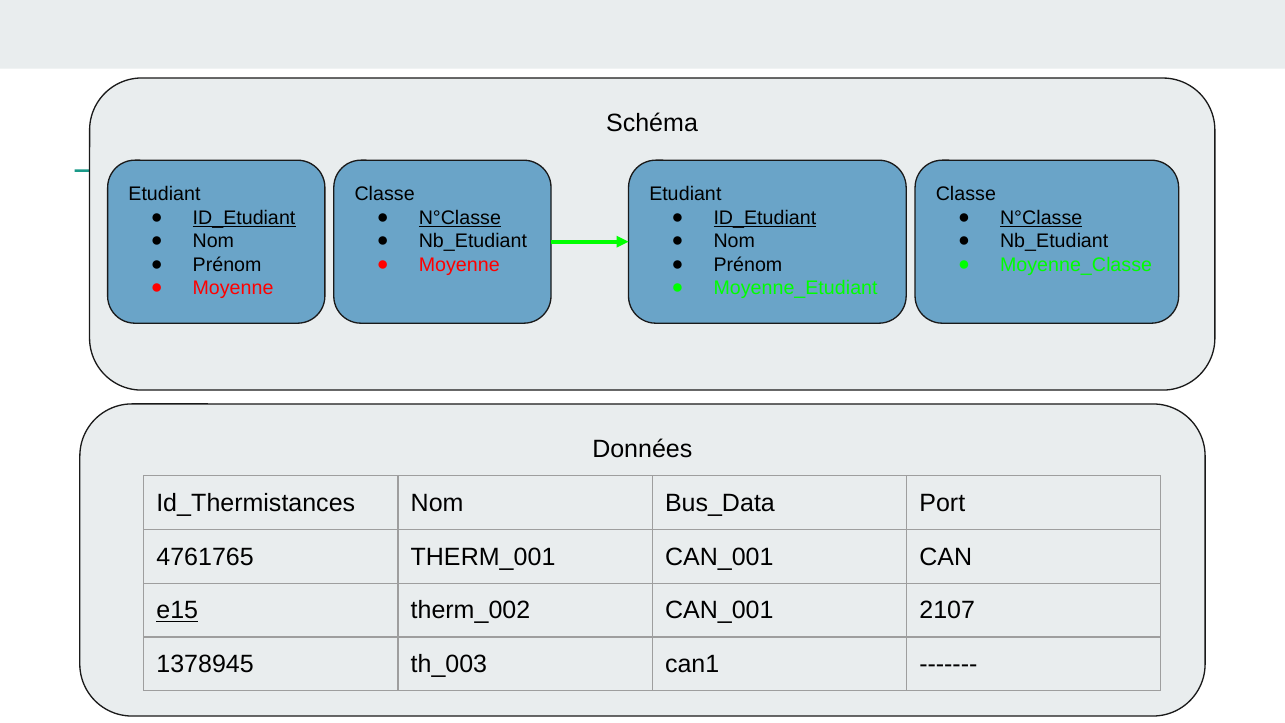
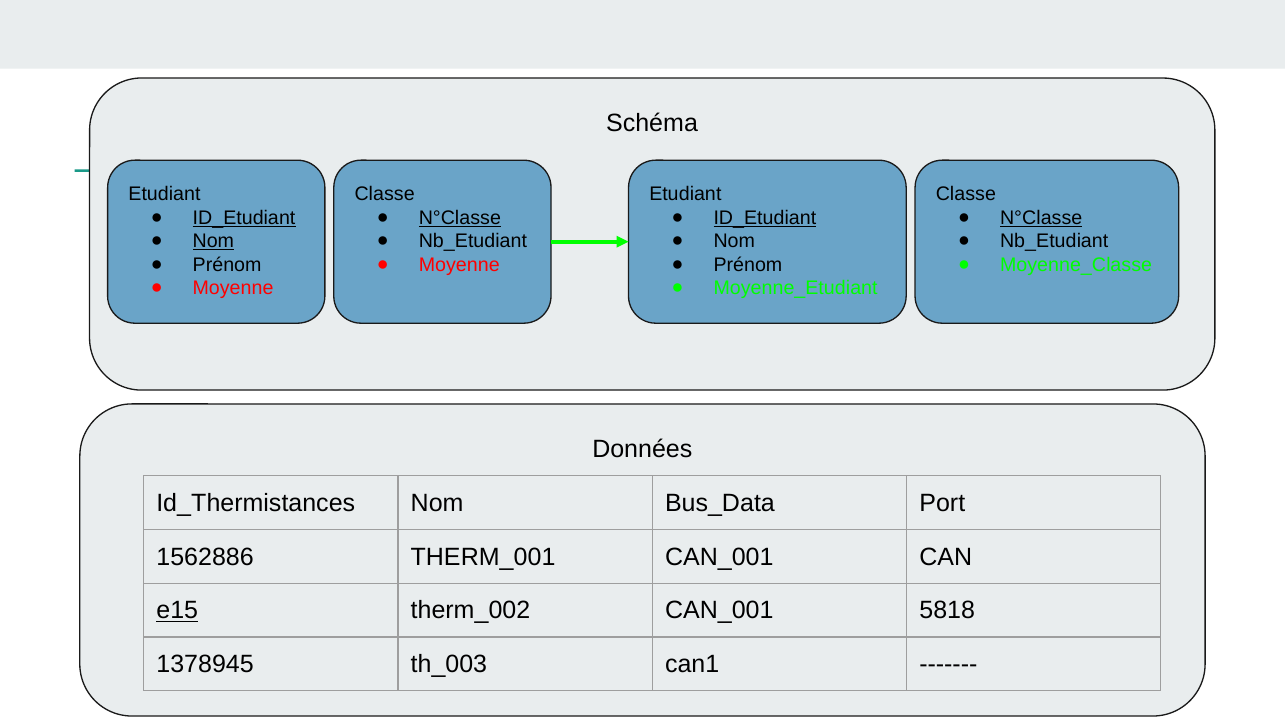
Nom underline: none -> present (213, 241)
4761765: 4761765 -> 1562886 (205, 557)
2107: 2107 -> 5818 (947, 610)
